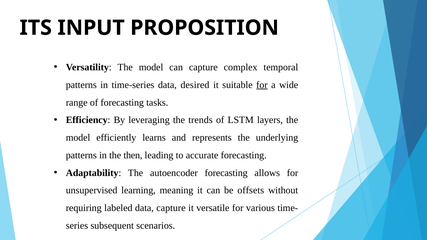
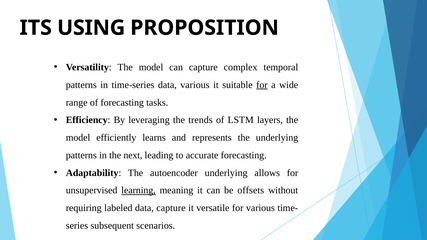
INPUT: INPUT -> USING (91, 28)
data desired: desired -> various (195, 85)
then: then -> next (133, 155)
autoencoder forecasting: forecasting -> underlying (226, 173)
learning underline: none -> present (139, 191)
